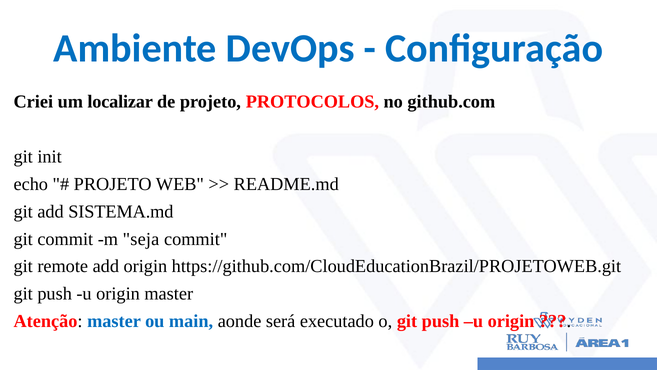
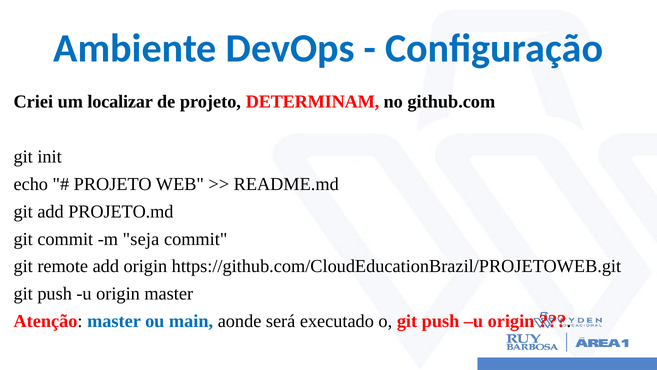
PROTOCOLOS: PROTOCOLOS -> DETERMINAM (313, 102)
SISTEMA.md: SISTEMA.md -> PROJETO.md (121, 211)
